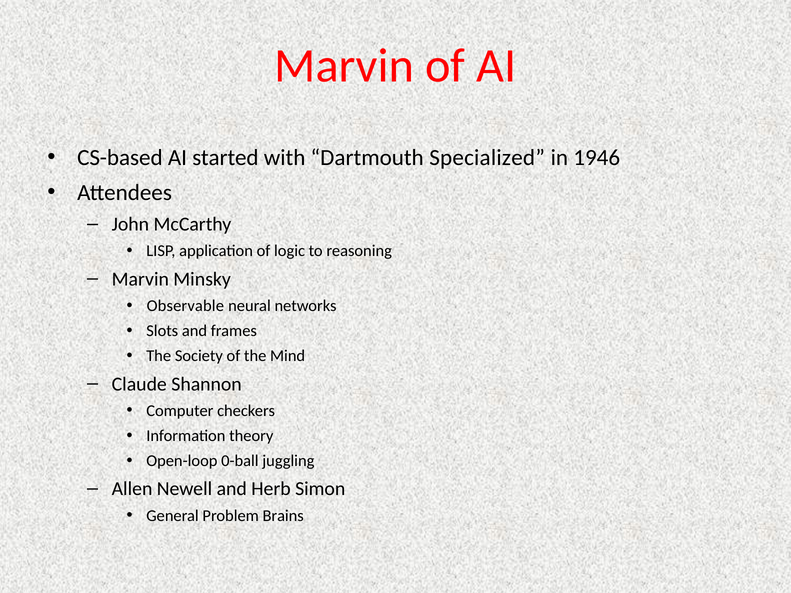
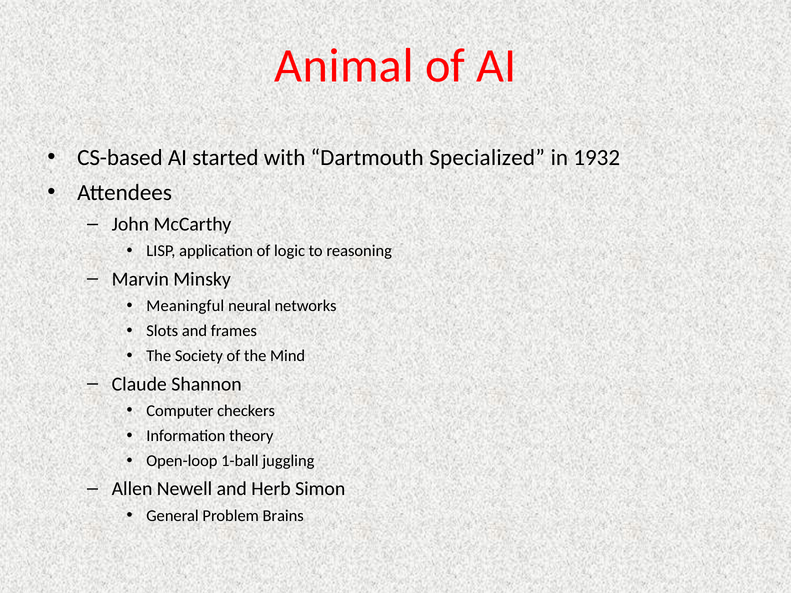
Marvin: Marvin -> Animal (344, 66)
1946: 1946 -> 1932 (597, 158)
Observable: Observable -> Meaningful (185, 306)
0-ball: 0-ball -> 1-ball (240, 461)
